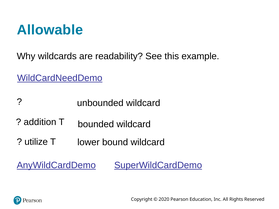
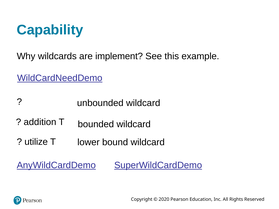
Allowable: Allowable -> Capability (50, 30)
readability: readability -> implement (119, 56)
